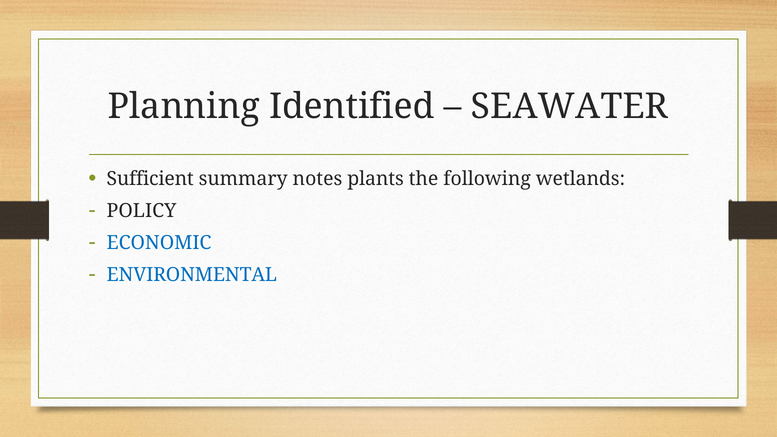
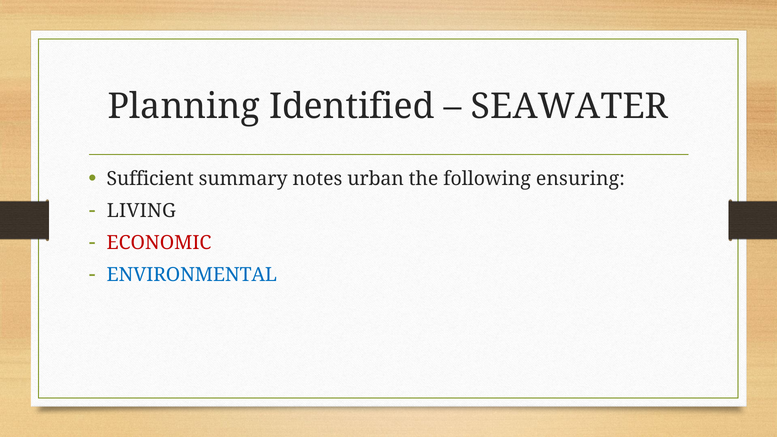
plants: plants -> urban (376, 179)
wetlands: wetlands -> ensuring (580, 179)
POLICY: POLICY -> LIVING (141, 211)
ECONOMIC colour: blue -> red (159, 243)
